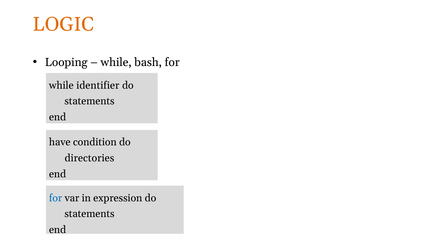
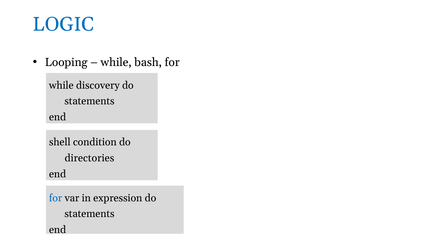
LOGIC colour: orange -> blue (64, 24)
identifier: identifier -> discovery (98, 85)
have: have -> shell (60, 142)
